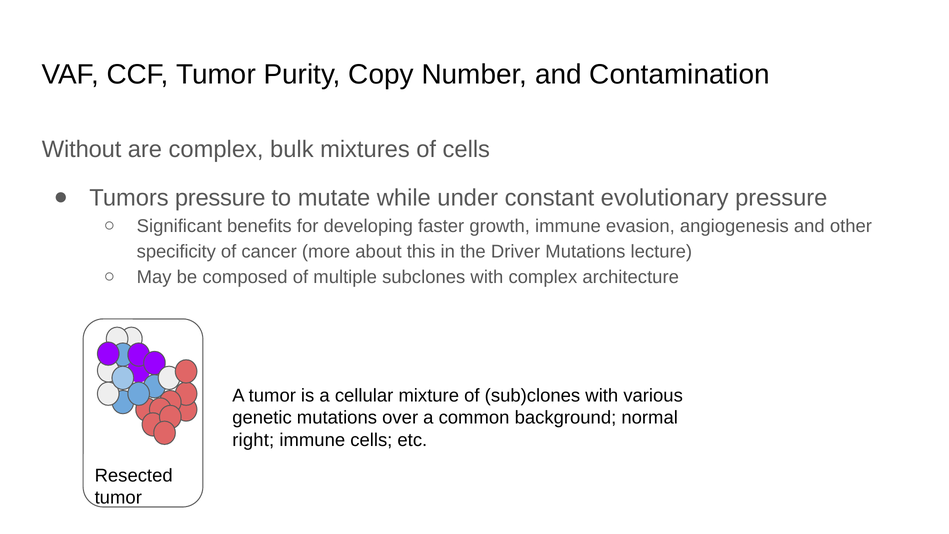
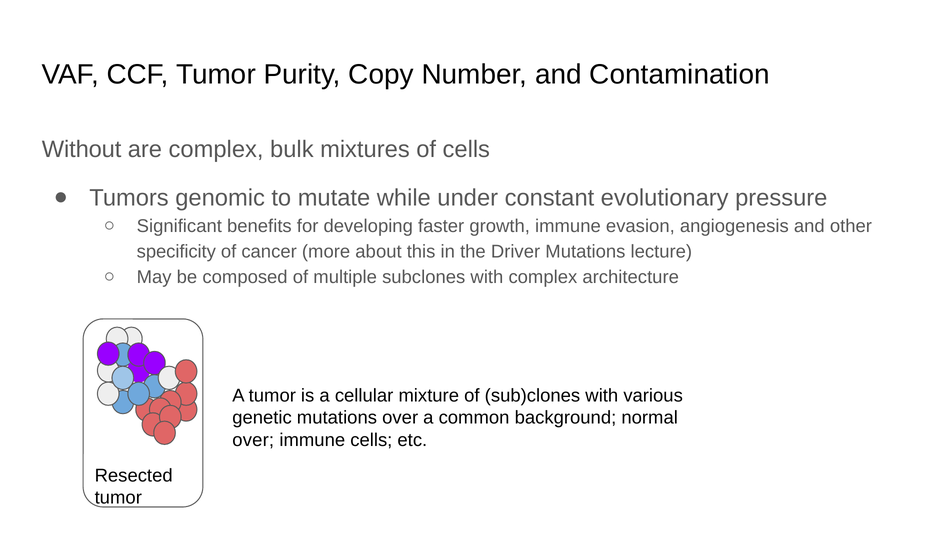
Tumors pressure: pressure -> genomic (220, 198)
right: right -> over (253, 440)
